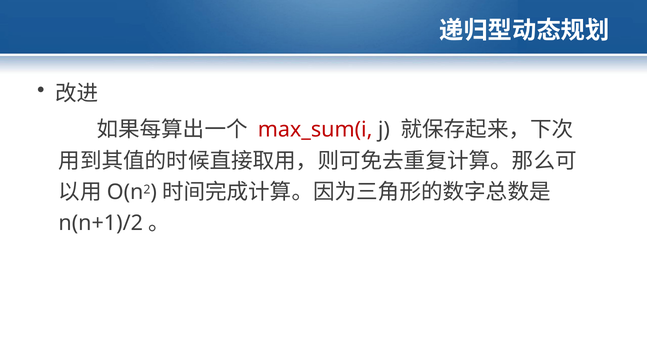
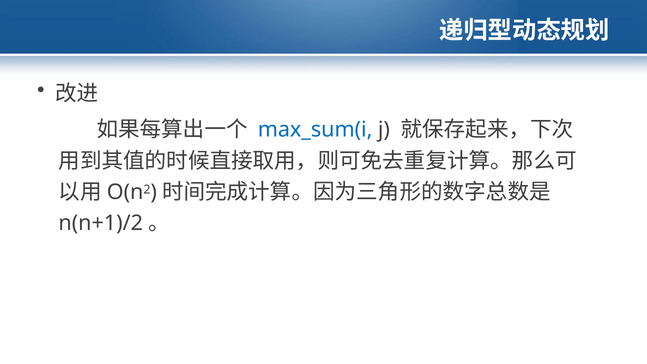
max_sum(i colour: red -> blue (315, 130)
